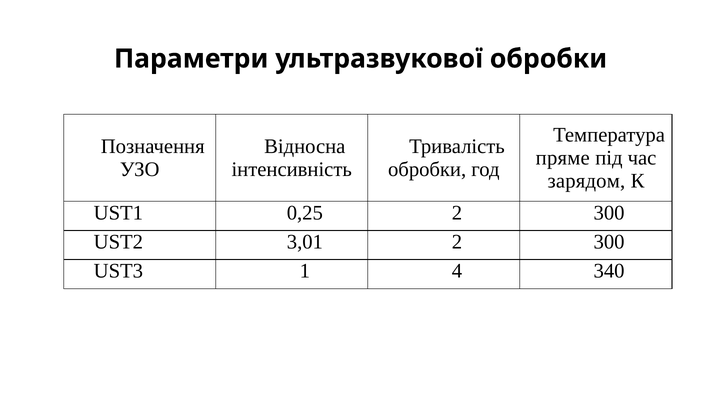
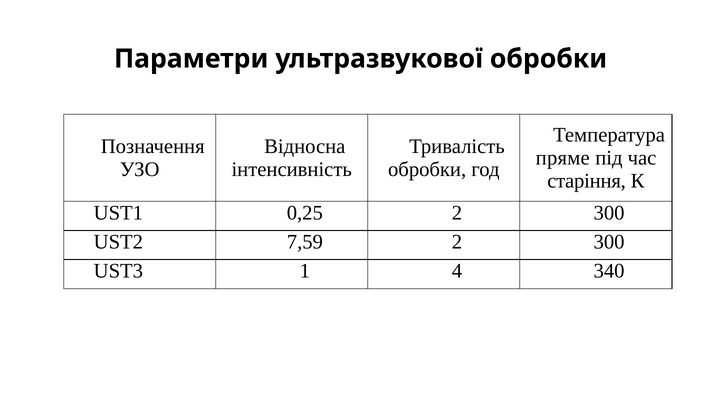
зарядом: зарядом -> старіння (587, 181)
3,01: 3,01 -> 7,59 (305, 242)
